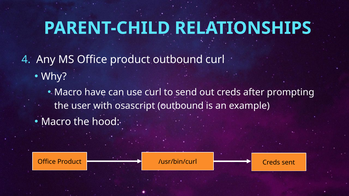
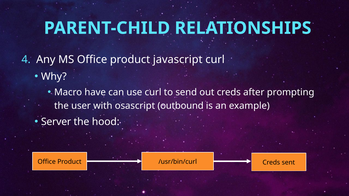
product outbound: outbound -> javascript (178, 60)
Macro: Macro -> Server (56, 122)
